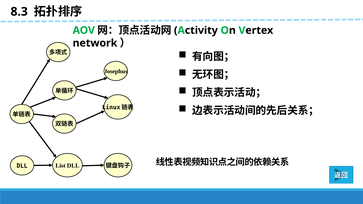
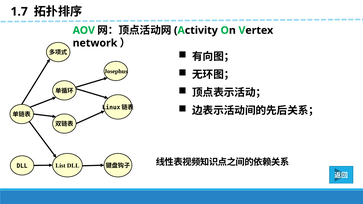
8.3: 8.3 -> 1.7 (19, 12)
